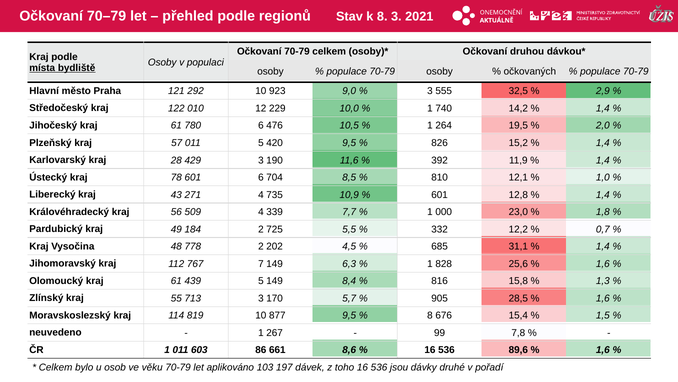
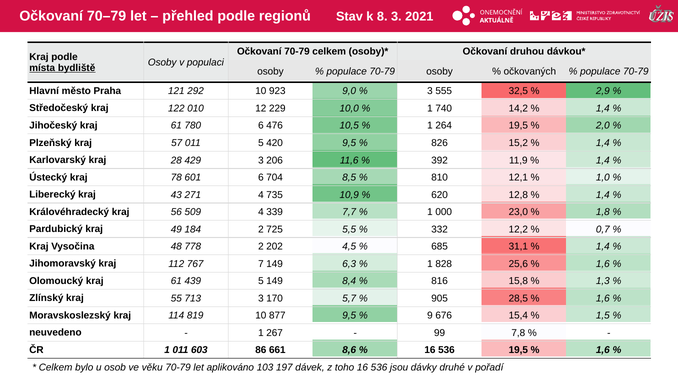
190: 190 -> 206 (275, 160)
601: 601 -> 620 (440, 194)
8: 8 -> 9 (430, 315)
536 89,6: 89,6 -> 19,5 (518, 350)
